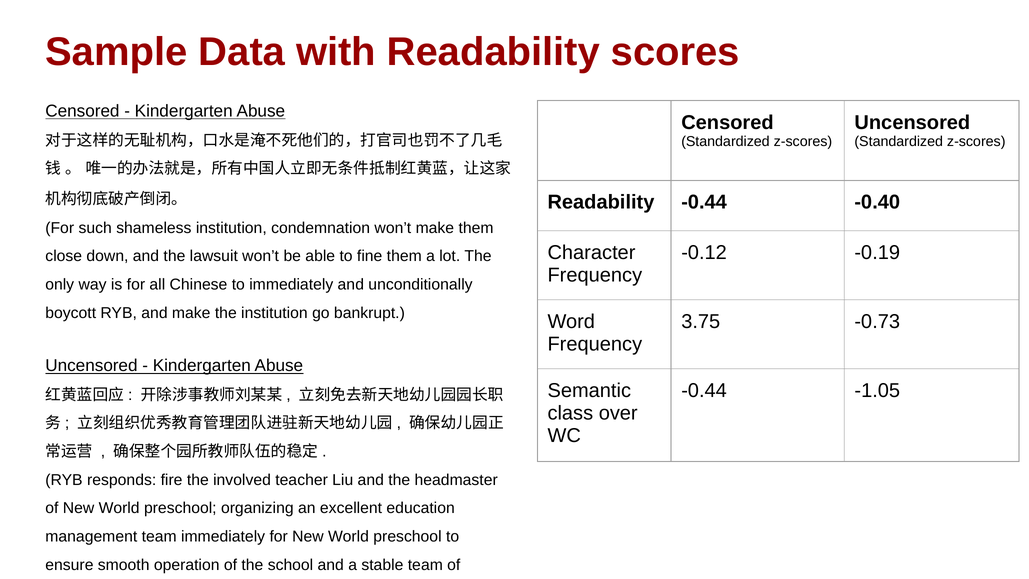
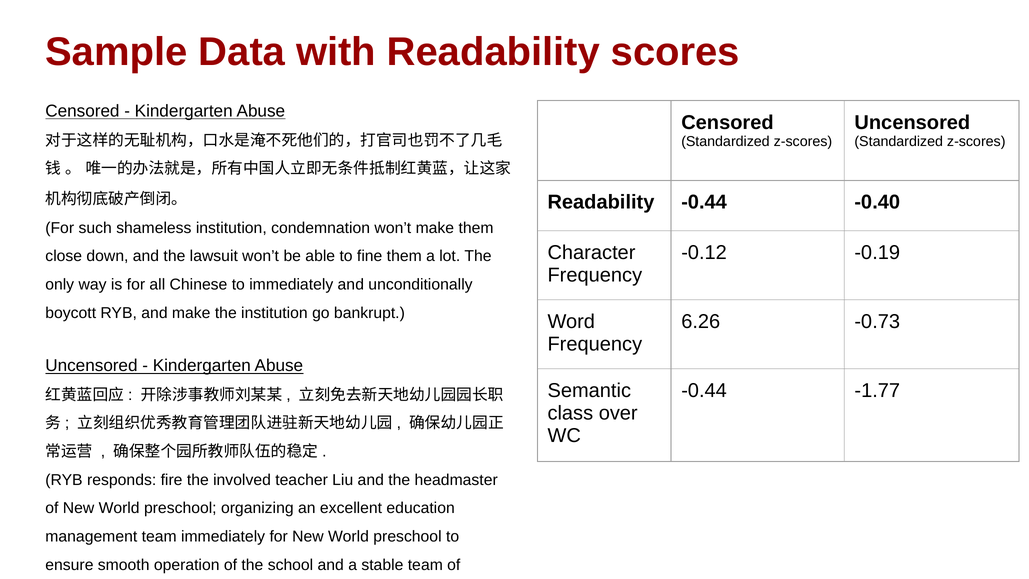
3.75: 3.75 -> 6.26 (701, 322)
-1.05: -1.05 -> -1.77 (877, 390)
